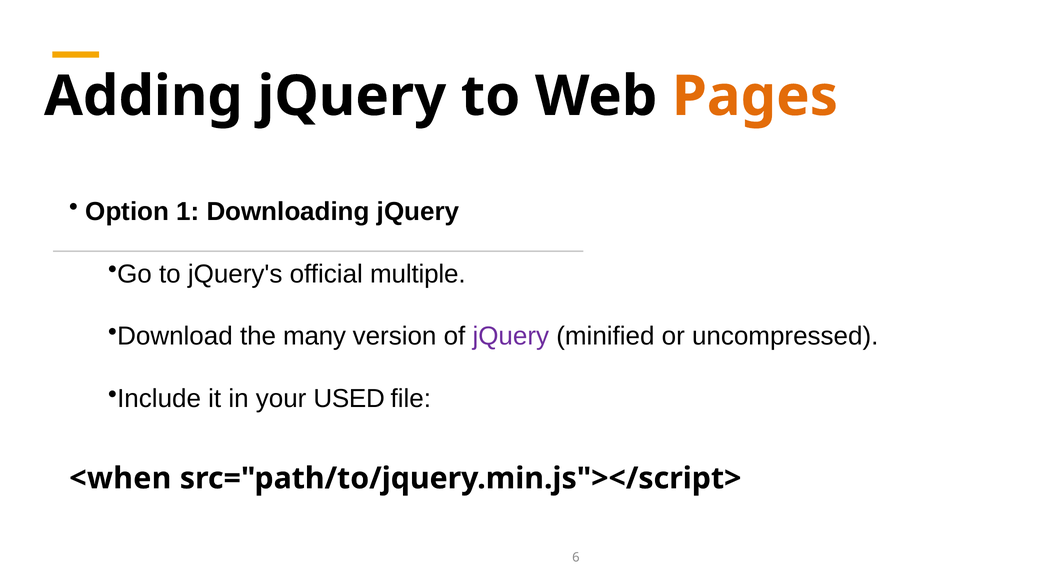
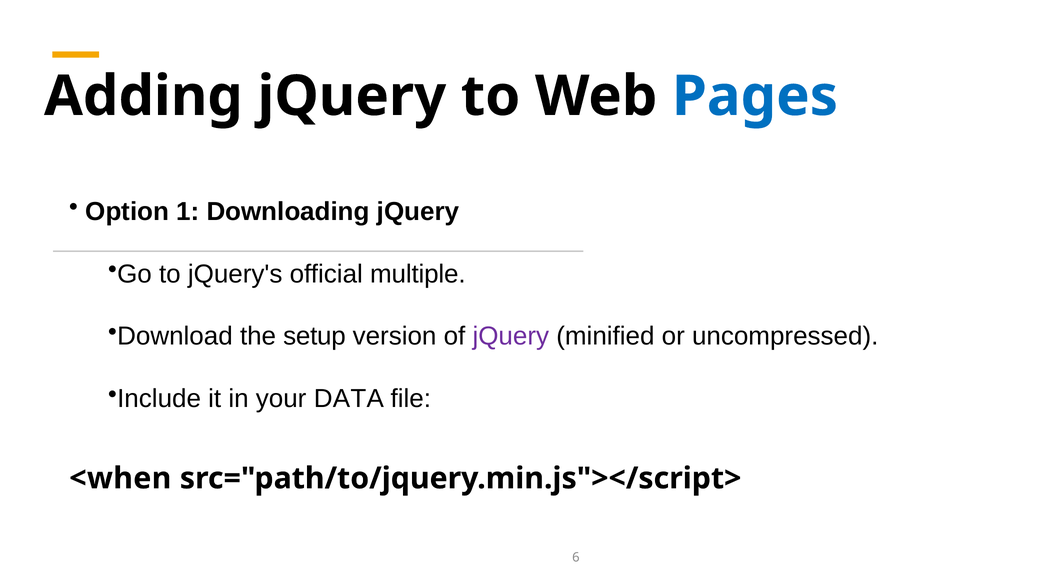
Pages colour: orange -> blue (755, 96)
many: many -> setup (315, 336)
USED: USED -> DATA (349, 399)
